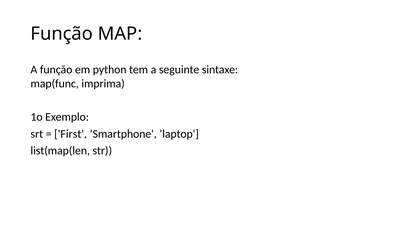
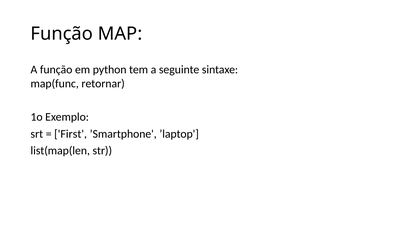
imprima: imprima -> retornar (103, 83)
